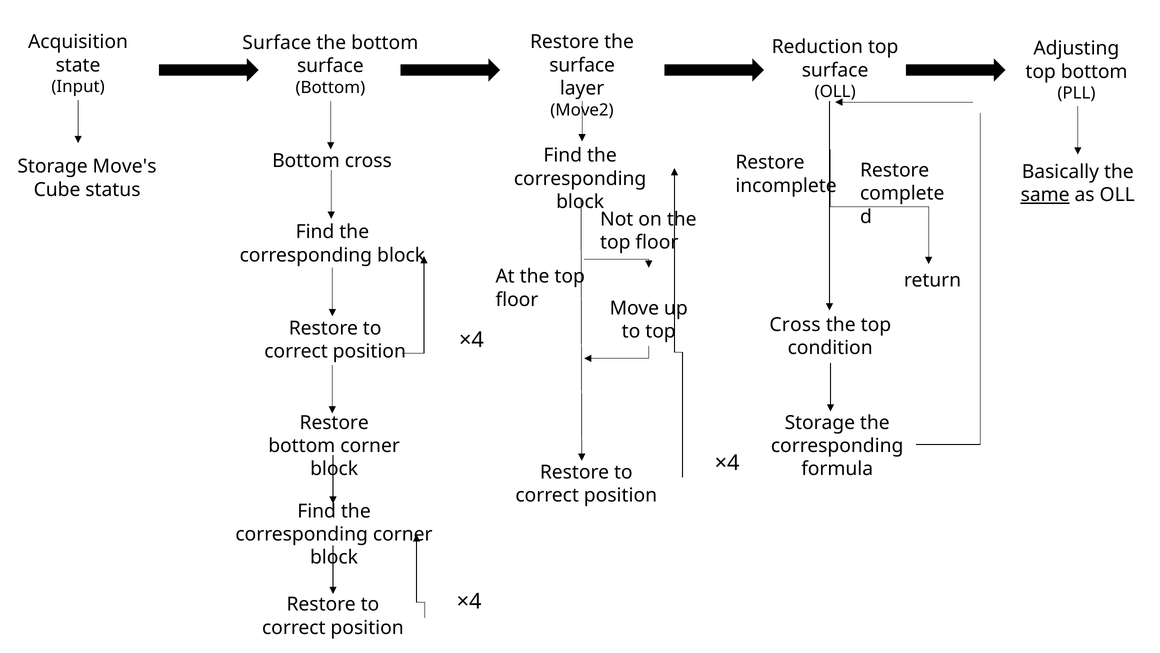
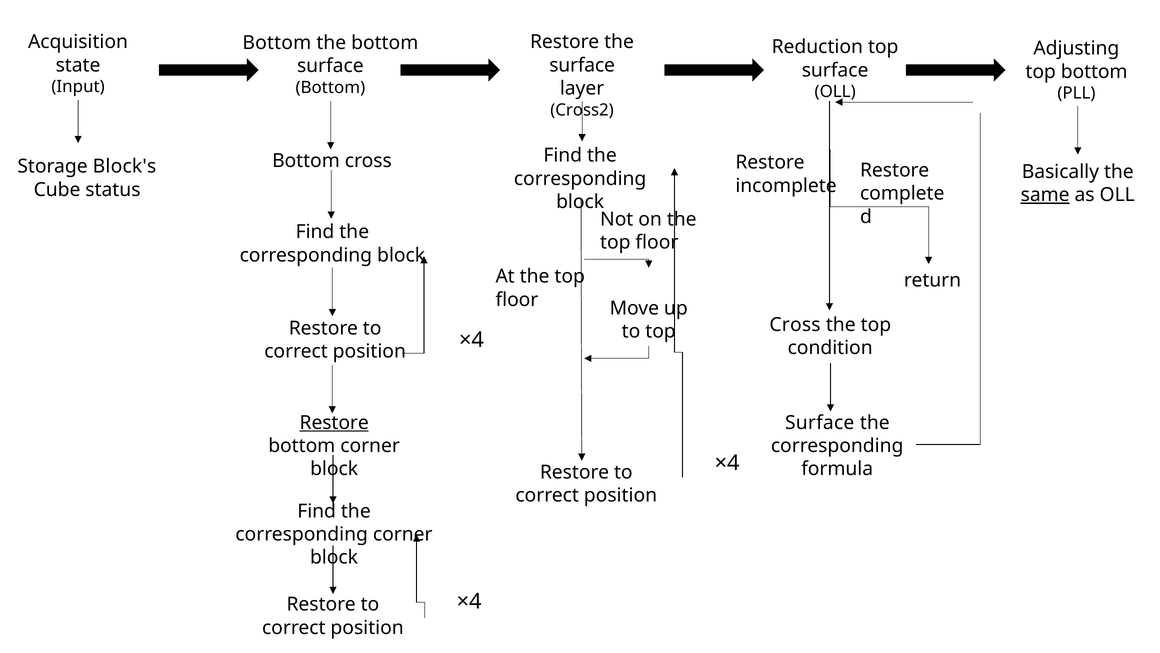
Surface: Surface -> Bottom (277, 43)
Move2: Move2 -> Cross2 (582, 110)
Move's: Move's -> Block's (124, 166)
Restore underline: none -> present (334, 422)
Storage: Storage -> Surface (820, 422)
